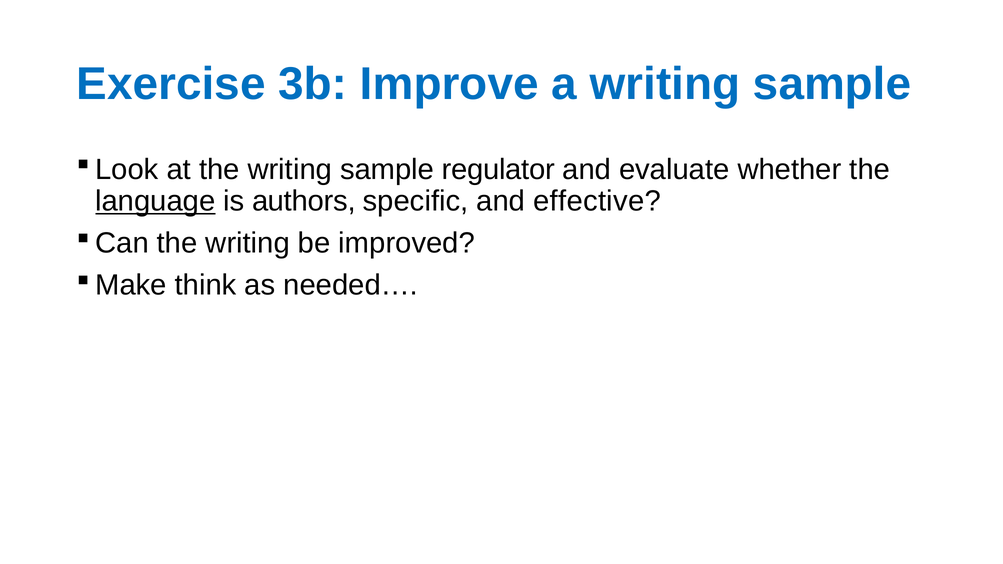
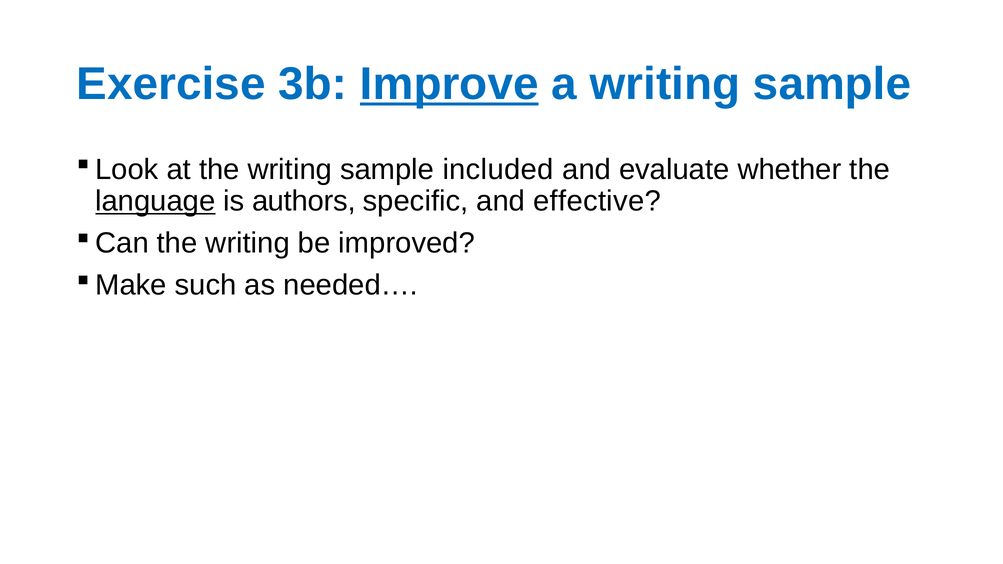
Improve underline: none -> present (449, 84)
regulator: regulator -> included (498, 170)
think: think -> such (206, 285)
